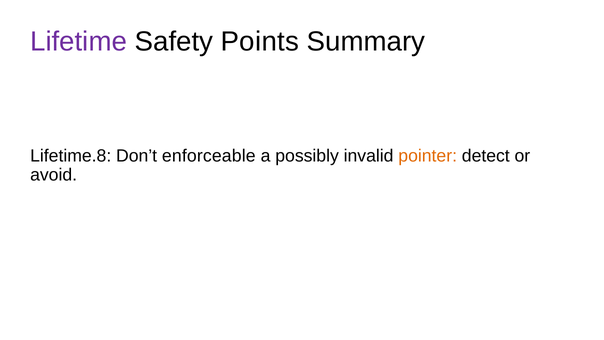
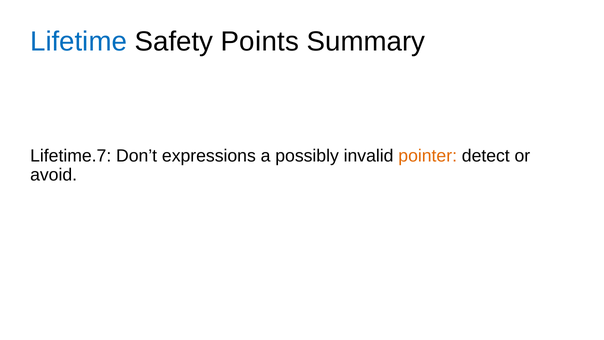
Lifetime colour: purple -> blue (79, 42)
Lifetime.8: Lifetime.8 -> Lifetime.7 (71, 156)
enforceable: enforceable -> expressions (209, 156)
